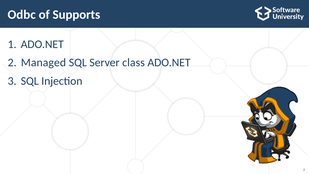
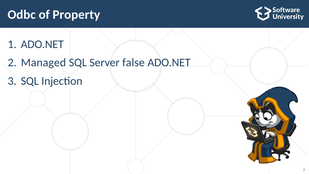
Supports: Supports -> Property (76, 15)
class: class -> false (134, 63)
